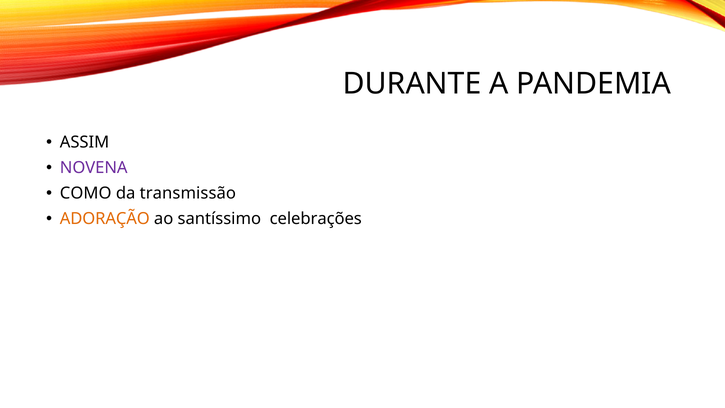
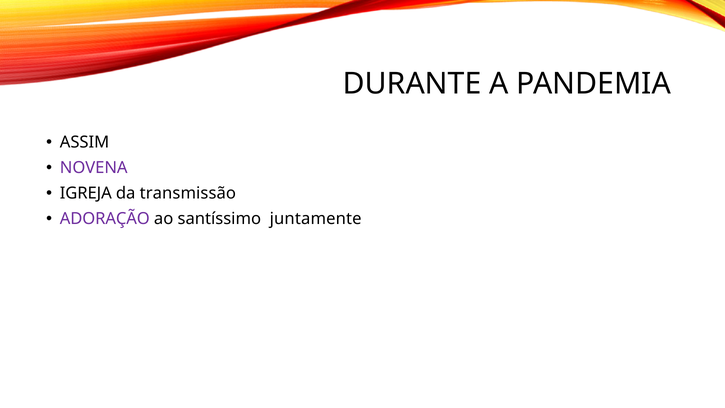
COMO: COMO -> IGREJA (86, 193)
ADORAÇÃO colour: orange -> purple (105, 219)
celebrações: celebrações -> juntamente (316, 219)
